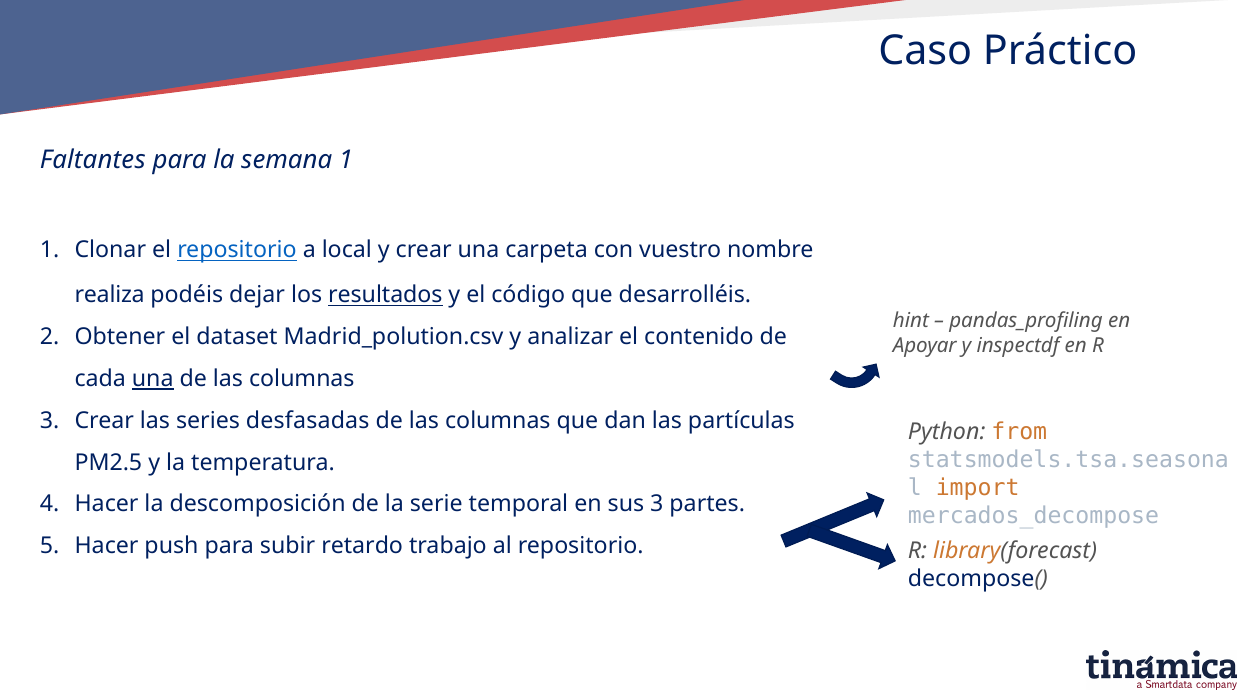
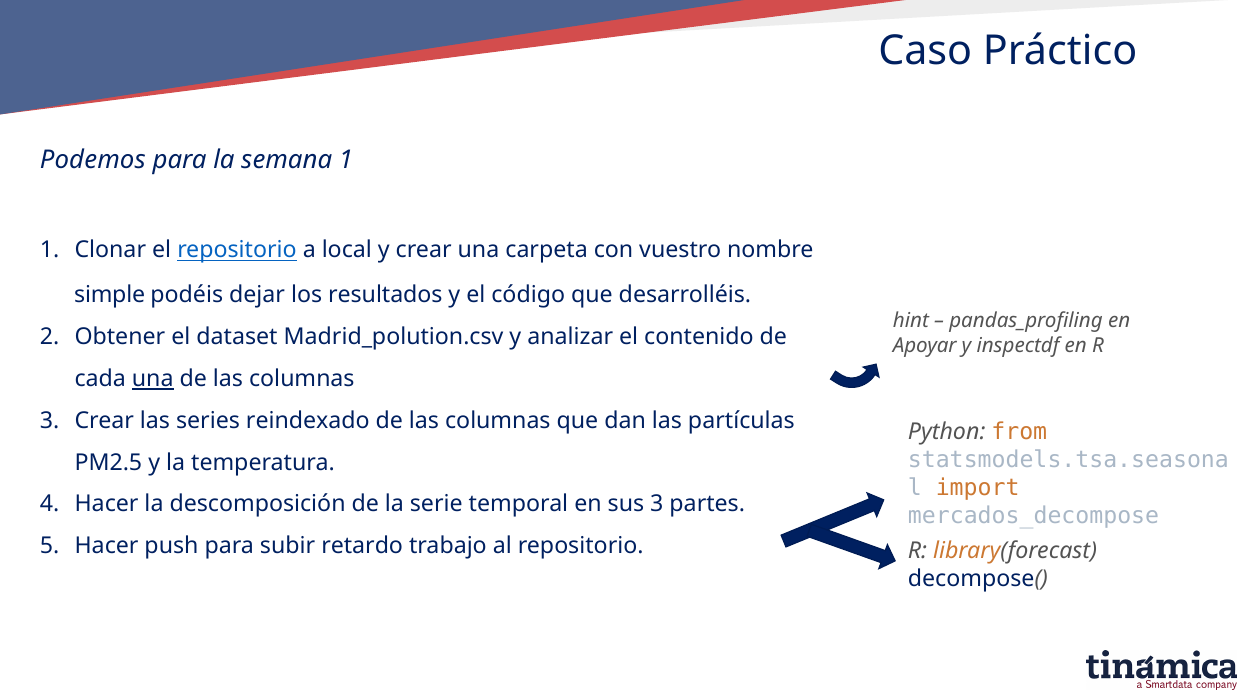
Faltantes: Faltantes -> Podemos (93, 160)
realiza: realiza -> simple (110, 295)
resultados underline: present -> none (385, 295)
desfasadas: desfasadas -> reindexado (308, 420)
